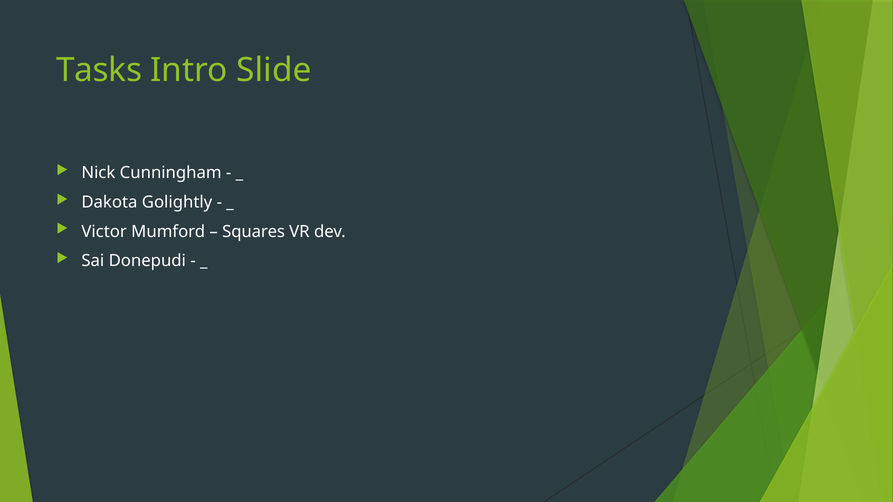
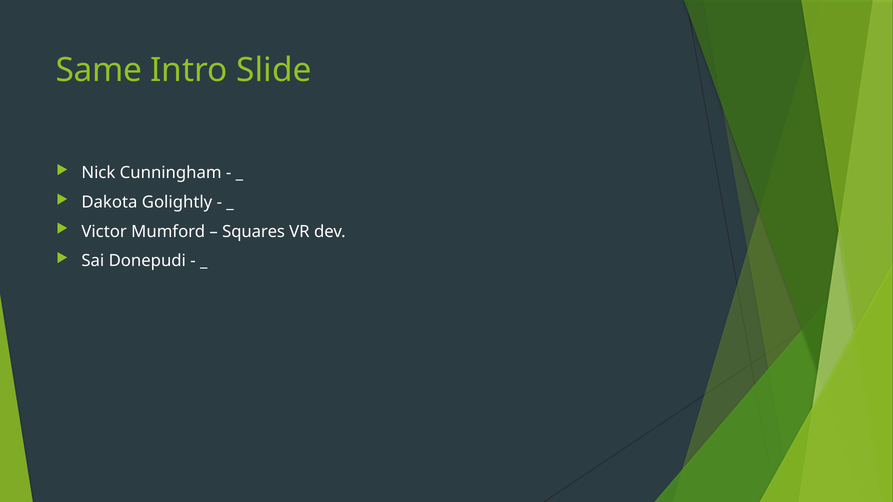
Tasks: Tasks -> Same (99, 70)
